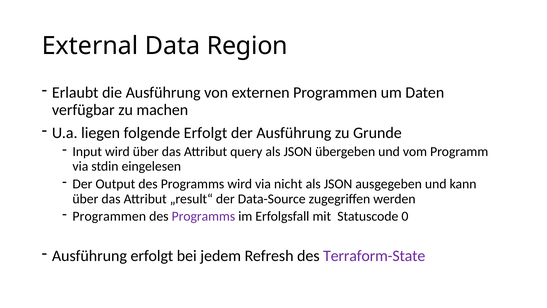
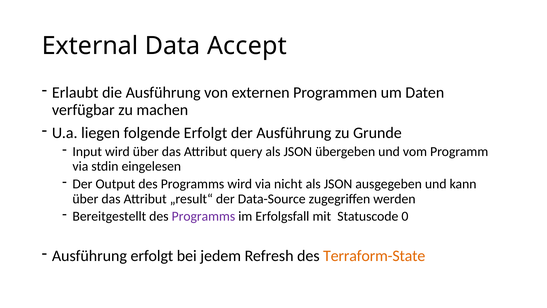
Region: Region -> Accept (247, 46)
Programmen: Programmen -> Bereitgestellt (109, 216)
Terraform-State colour: purple -> orange (374, 256)
